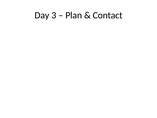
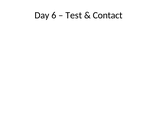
3: 3 -> 6 (54, 15)
Plan: Plan -> Test (74, 15)
